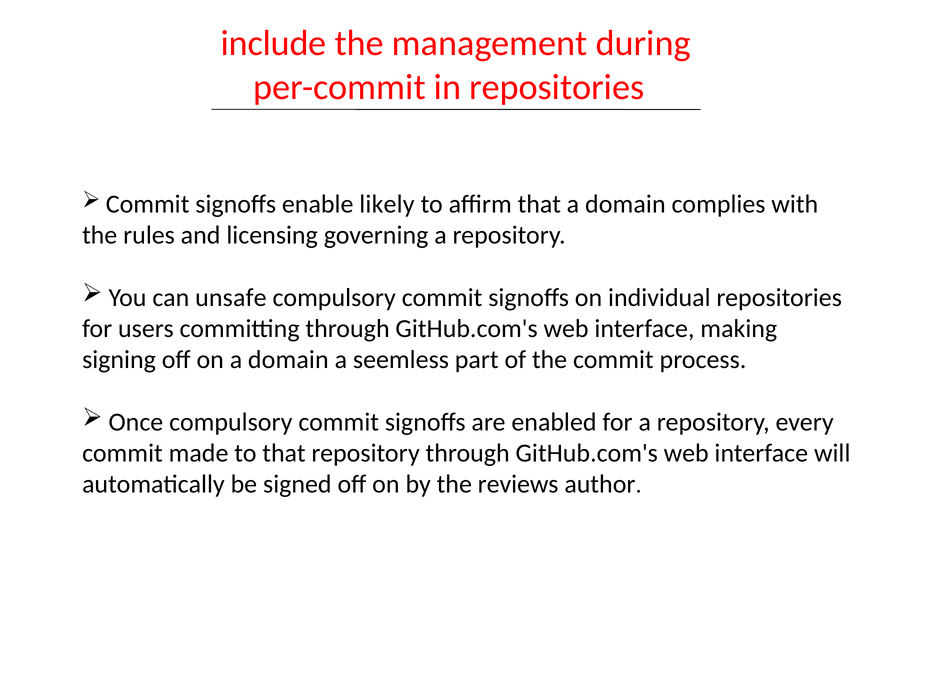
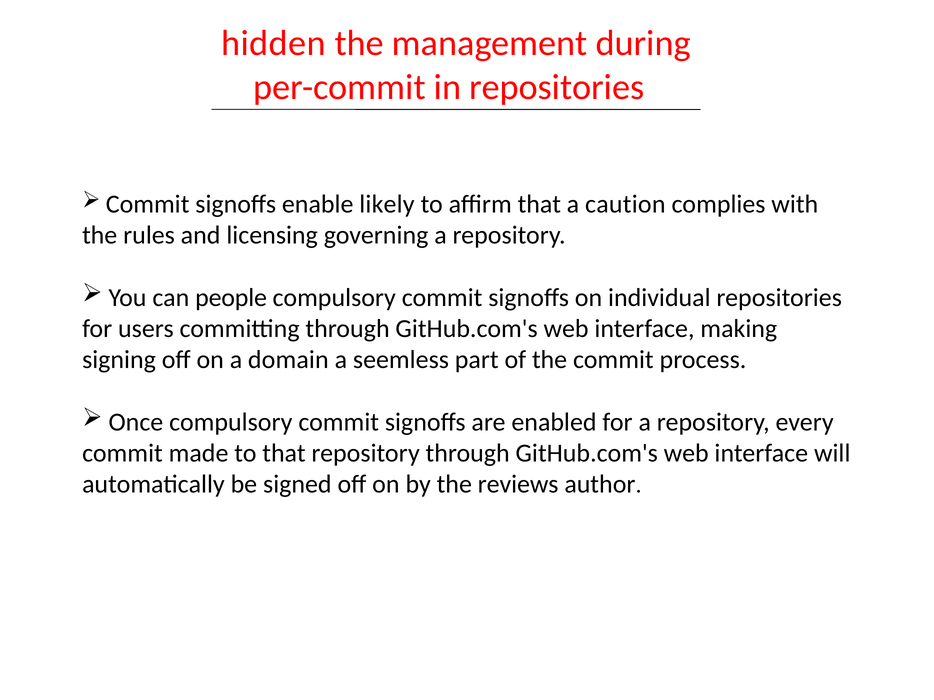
include: include -> hidden (273, 43)
that a domain: domain -> caution (625, 204)
unsafe: unsafe -> people (231, 298)
